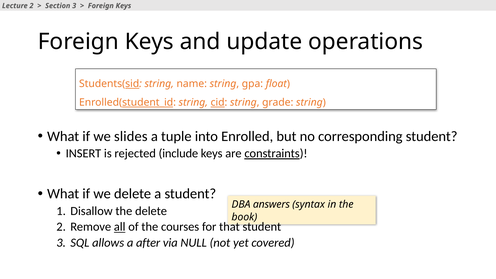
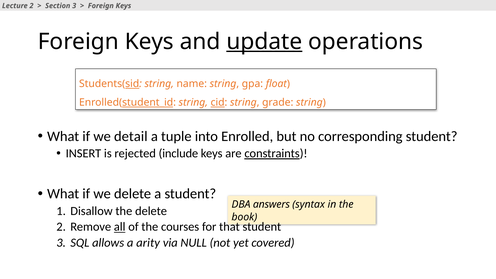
update underline: none -> present (264, 42)
slides: slides -> detail (131, 136)
after: after -> arity (148, 243)
